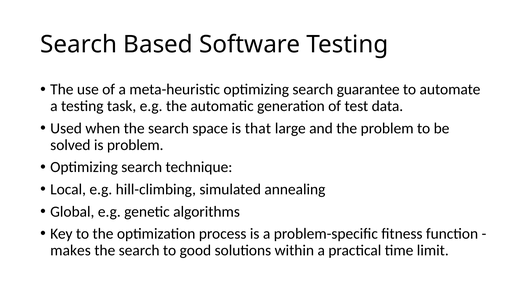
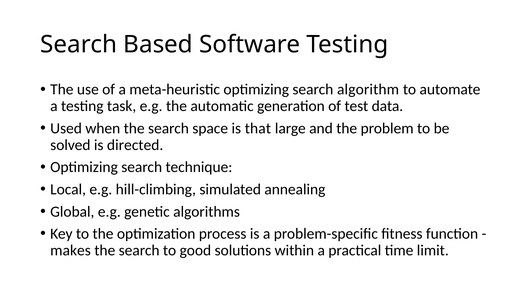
guarantee: guarantee -> algorithm (368, 89)
is problem: problem -> directed (135, 145)
